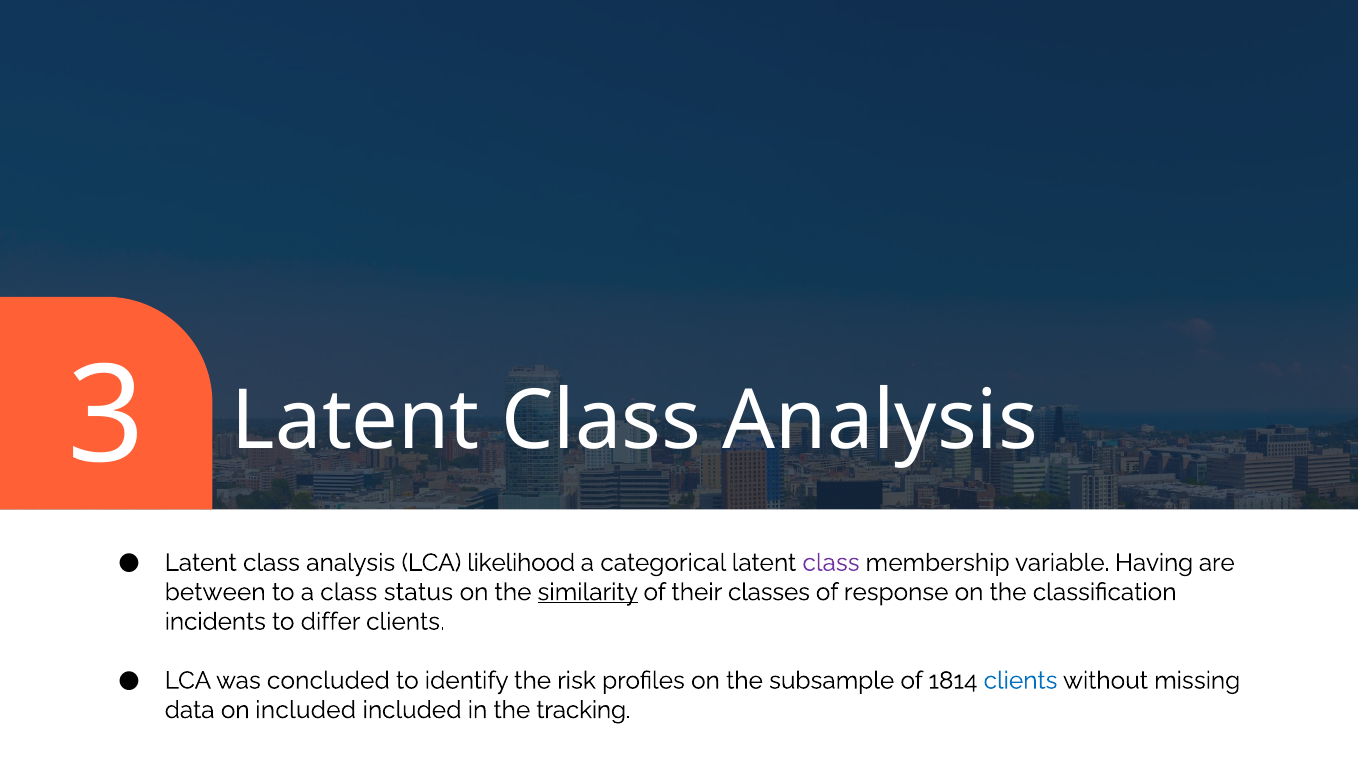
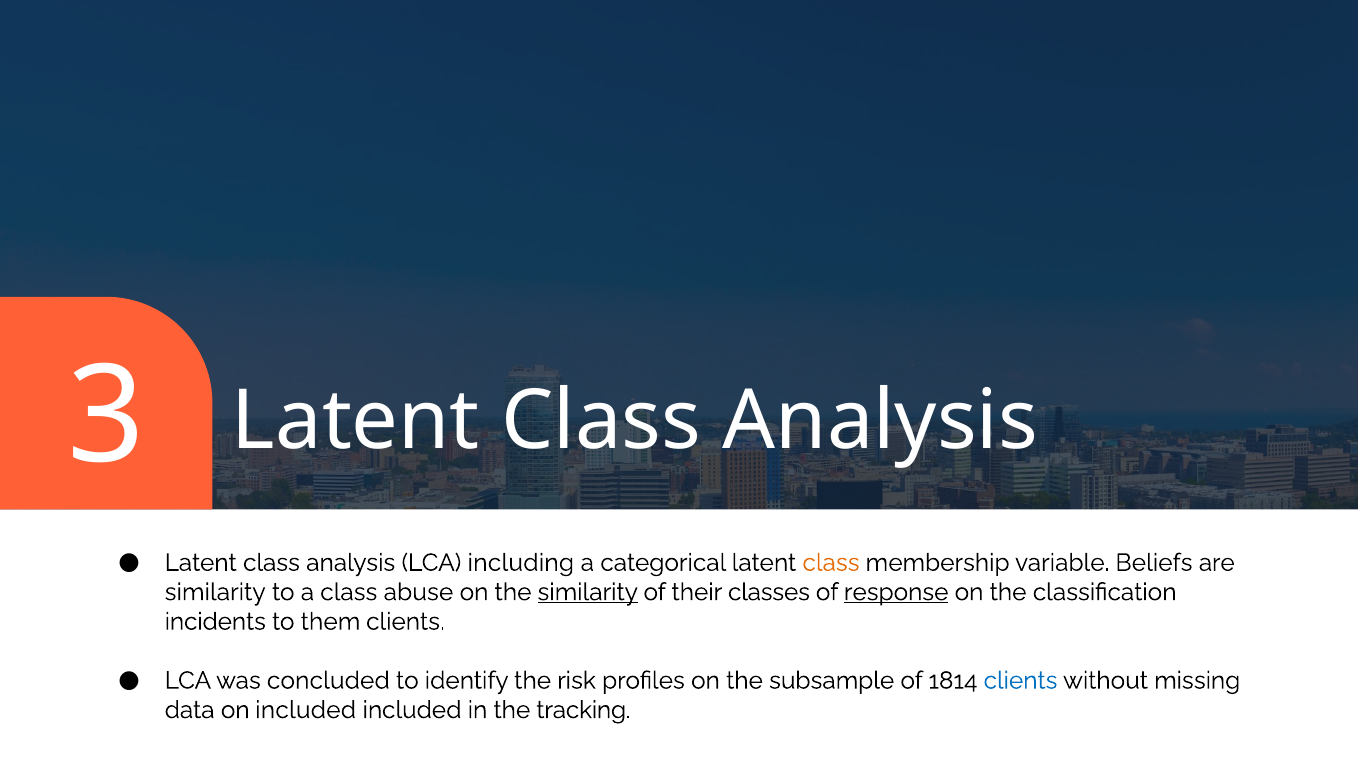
likelihood: likelihood -> including (521, 563)
class colour: purple -> orange (831, 563)
Having: Having -> Beliefs (1154, 563)
between: between -> similarity (215, 592)
status: status -> abuse (418, 592)
response underline: none -> present (896, 592)
differ: differ -> them (331, 622)
